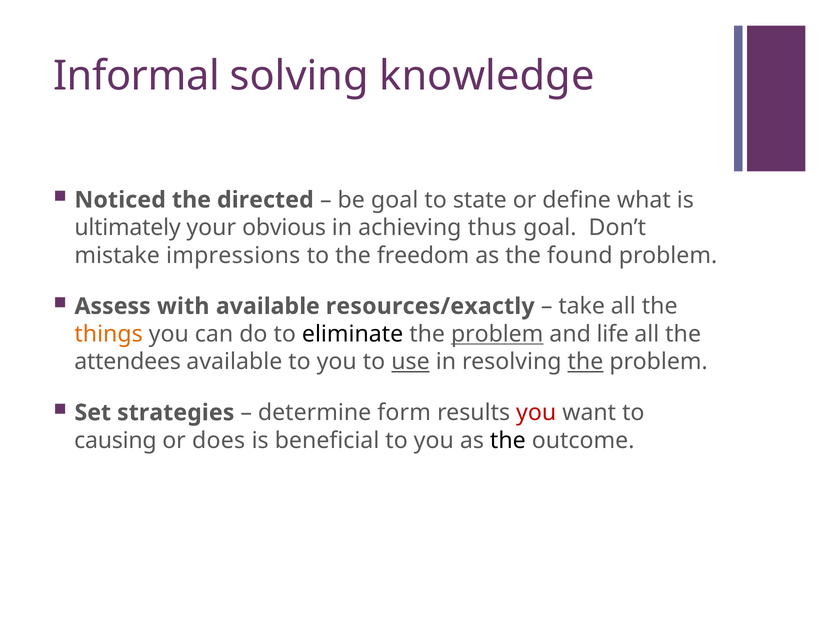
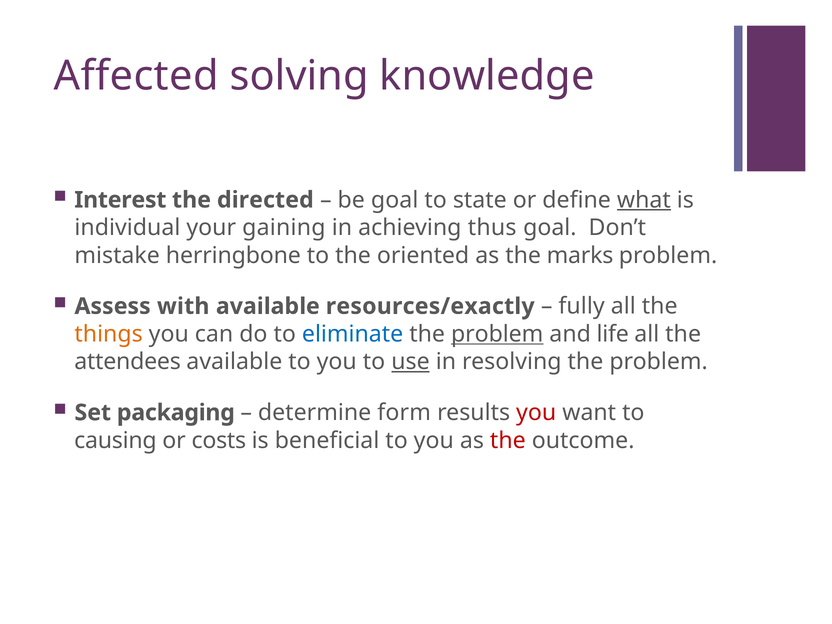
Informal: Informal -> Affected (136, 76)
Noticed: Noticed -> Interest (120, 200)
what underline: none -> present (644, 200)
ultimately: ultimately -> individual (127, 228)
obvious: obvious -> gaining (284, 228)
impressions: impressions -> herringbone (233, 255)
freedom: freedom -> oriented (423, 255)
found: found -> marks (580, 255)
take: take -> fully (582, 306)
eliminate colour: black -> blue (353, 334)
the underline: present -> none (585, 362)
strategies: strategies -> packaging (176, 413)
does: does -> costs (219, 440)
the colour: black -> red (508, 440)
